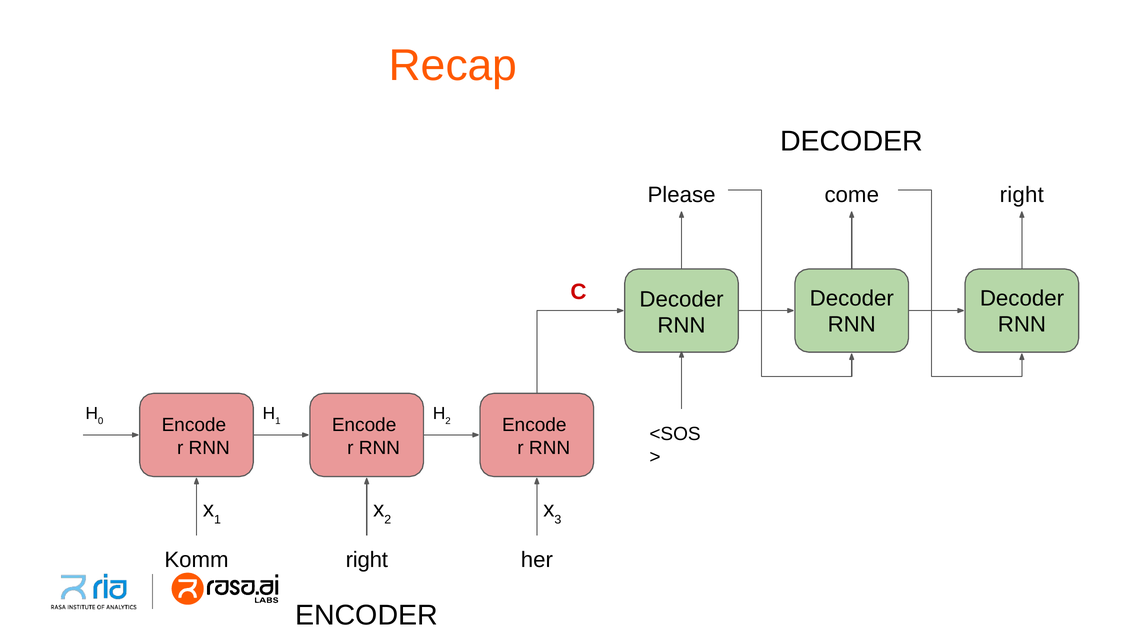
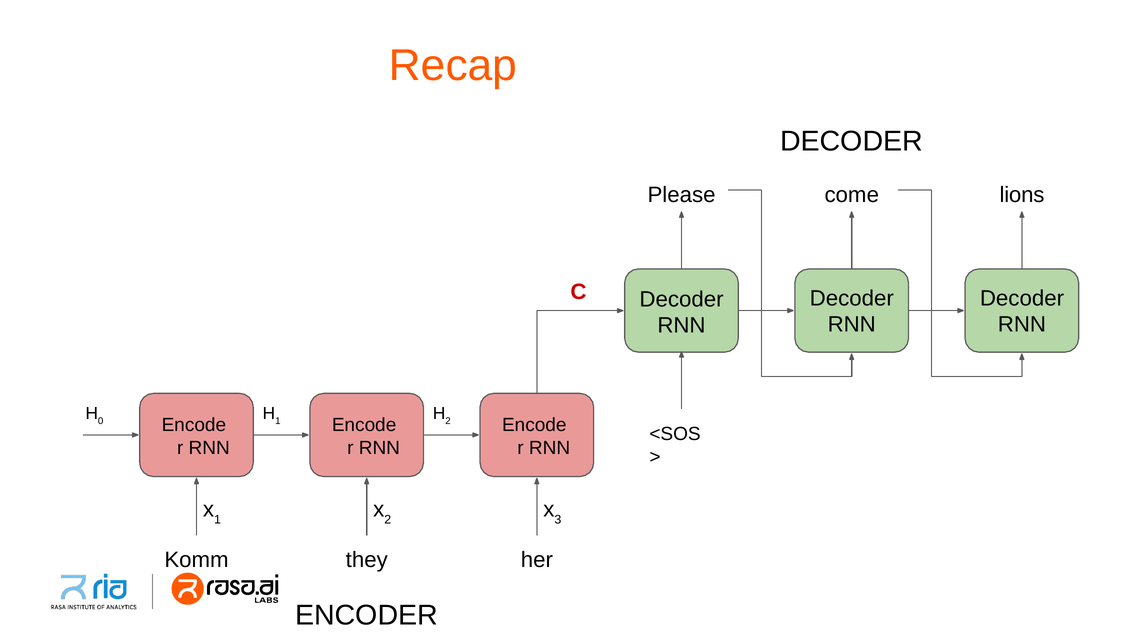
come right: right -> lions (1022, 195)
Komm right: right -> they (367, 561)
